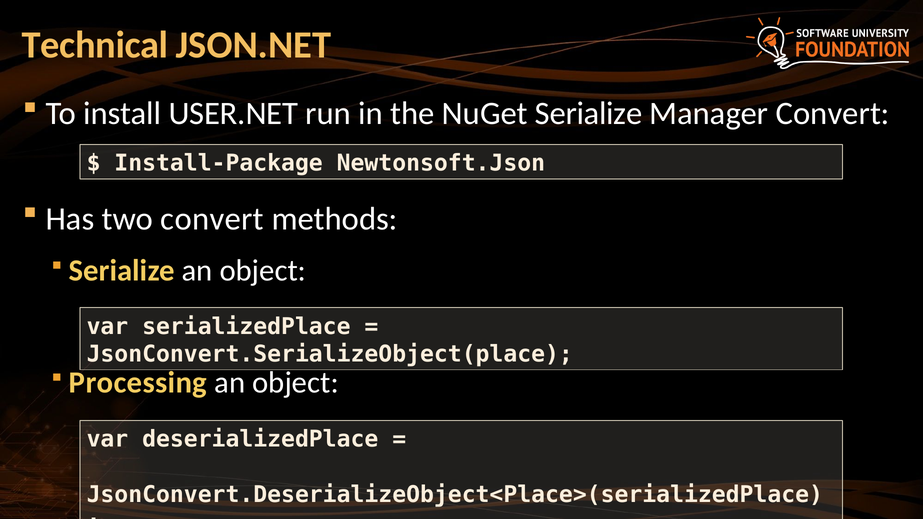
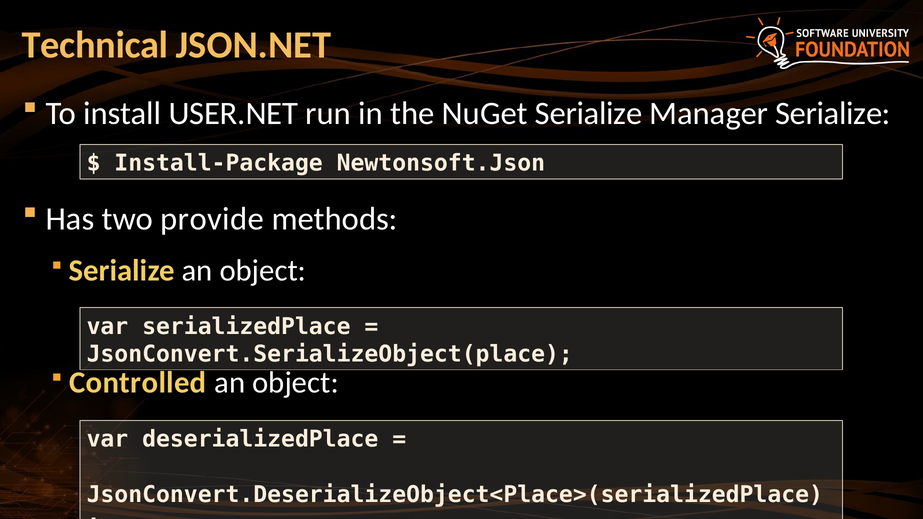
Manager Convert: Convert -> Serialize (833, 114)
two convert: convert -> provide (212, 219)
Processing: Processing -> Controlled (138, 383)
